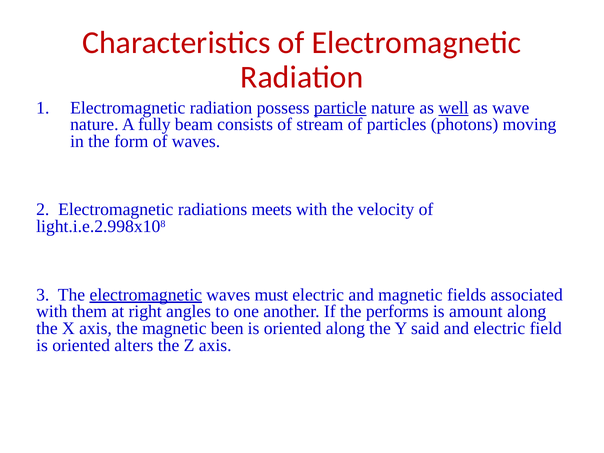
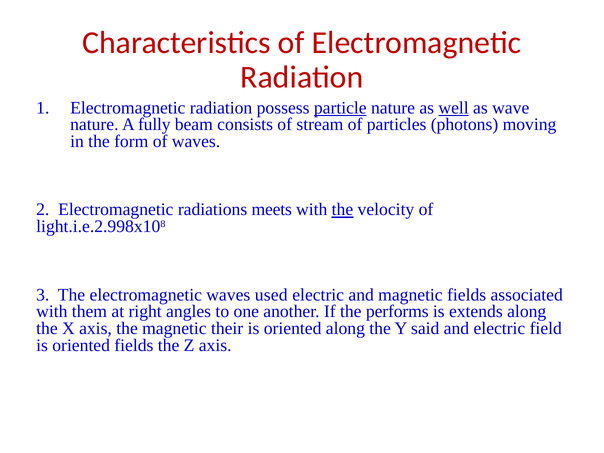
the underline: none -> present (342, 210)
electromagnetic underline: present -> none (146, 295)
must: must -> used (271, 295)
amount: amount -> extends (476, 312)
been: been -> their (227, 329)
oriented alters: alters -> fields (134, 345)
